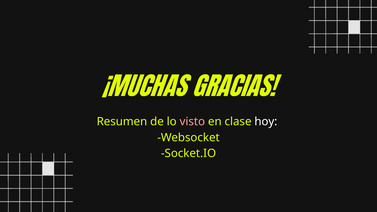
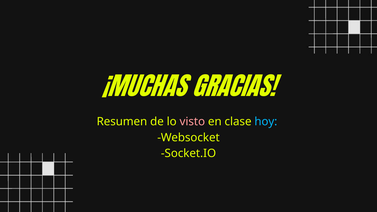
hoy colour: white -> light blue (266, 122)
